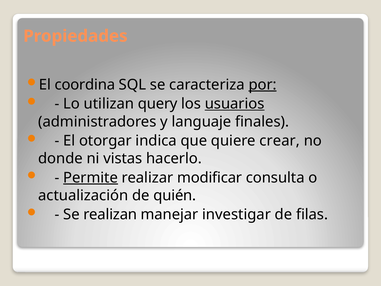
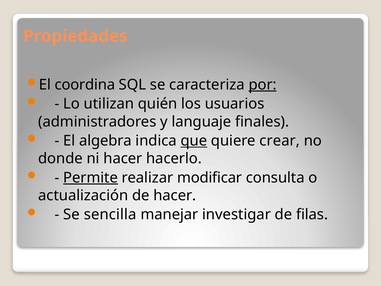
query: query -> quién (158, 104)
usuarios underline: present -> none (235, 104)
otorgar: otorgar -> algebra (105, 141)
que underline: none -> present (194, 141)
ni vistas: vistas -> hacer (123, 158)
de quién: quién -> hacer (175, 195)
realizan: realizan -> sencilla (110, 214)
